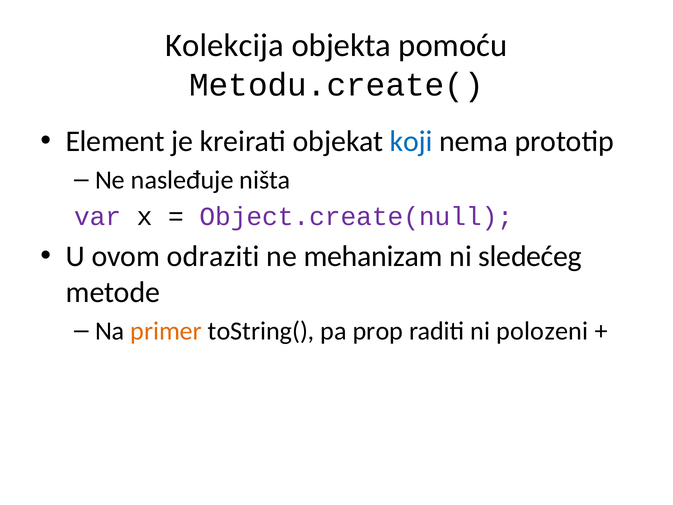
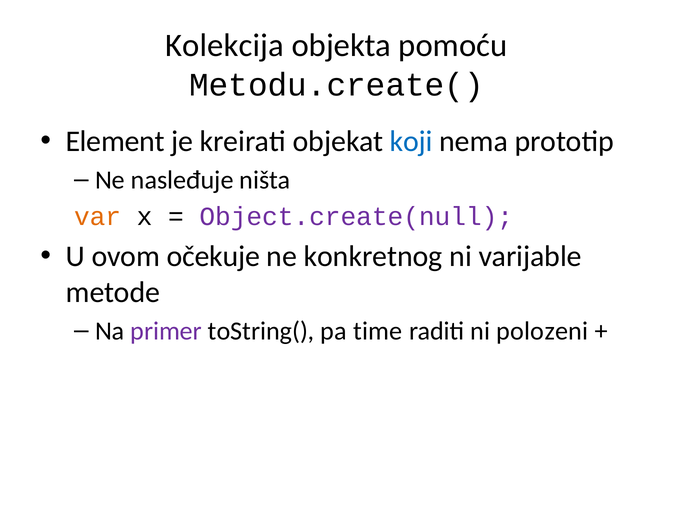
var colour: purple -> orange (98, 216)
odraziti: odraziti -> očekuje (213, 256)
mehanizam: mehanizam -> konkretnog (373, 256)
sledećeg: sledećeg -> varijable (530, 256)
primer colour: orange -> purple (166, 331)
prop: prop -> time (378, 331)
